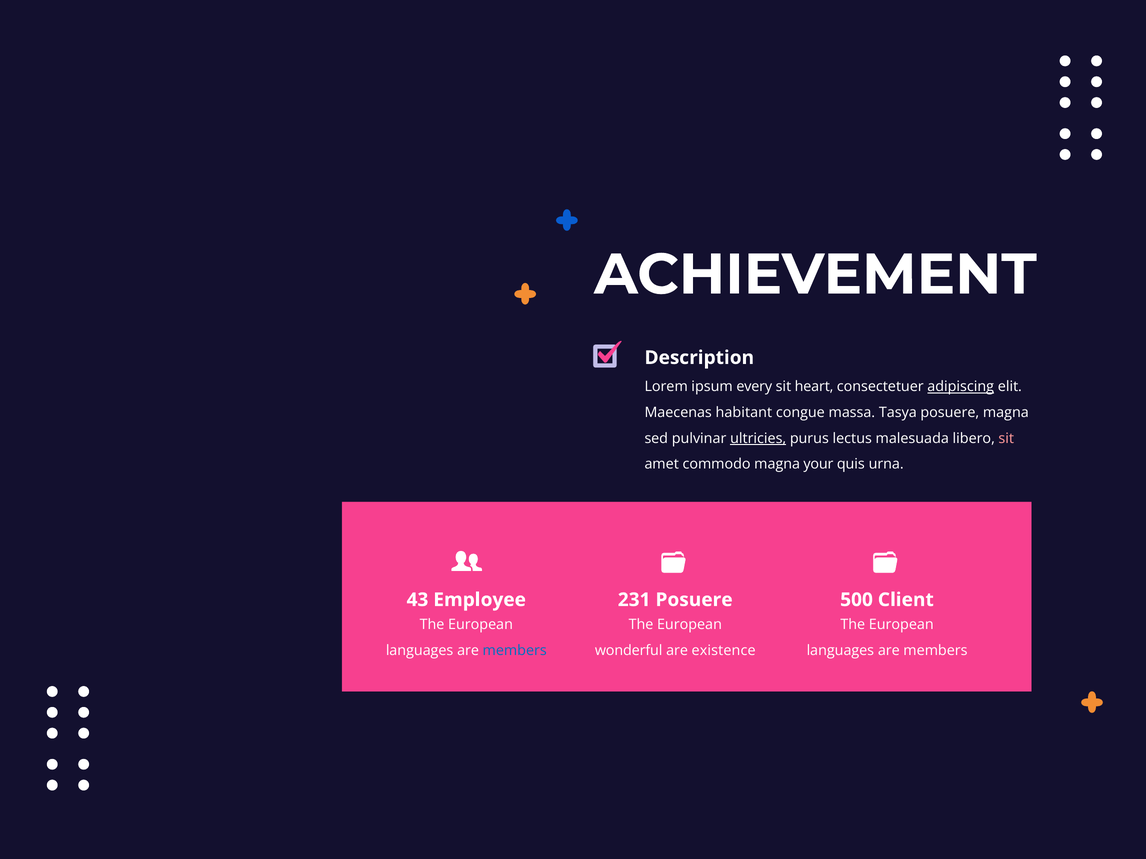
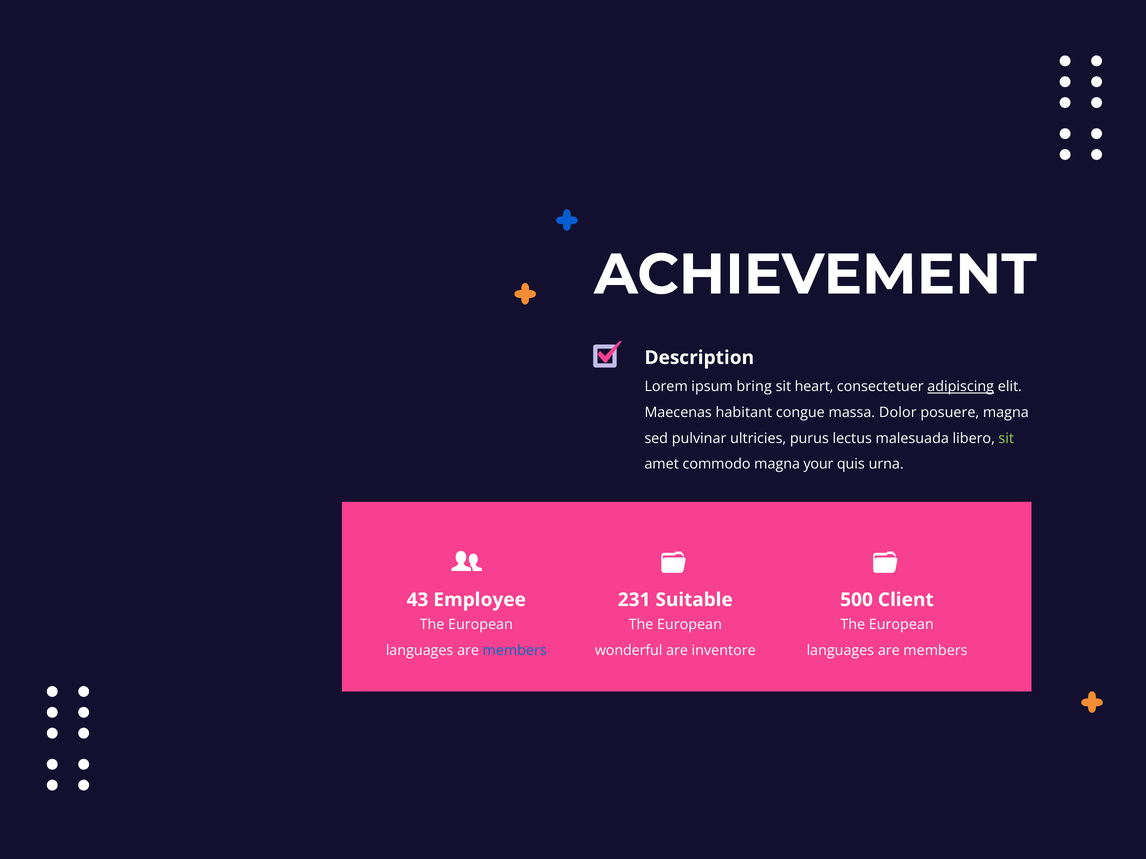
every: every -> bring (754, 387)
Tasya: Tasya -> Dolor (898, 413)
ultricies underline: present -> none (758, 439)
sit colour: pink -> light green (1006, 439)
231 Posuere: Posuere -> Suitable (694, 600)
existence: existence -> inventore (724, 651)
